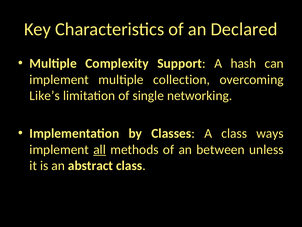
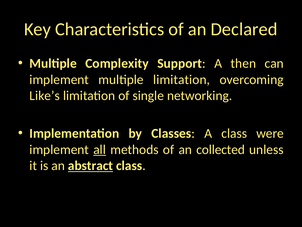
hash: hash -> then (243, 63)
multiple collection: collection -> limitation (182, 79)
ways: ways -> were (270, 133)
between: between -> collected (221, 149)
abstract underline: none -> present (90, 165)
